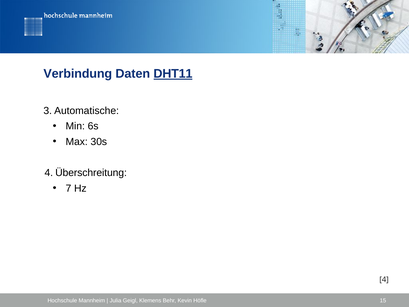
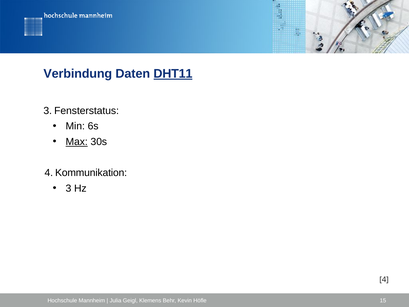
Automatische: Automatische -> Fensterstatus (87, 111)
Max underline: none -> present (77, 142)
Überschreitung: Überschreitung -> Kommunikation (91, 173)
7: 7 -> 3 (68, 188)
